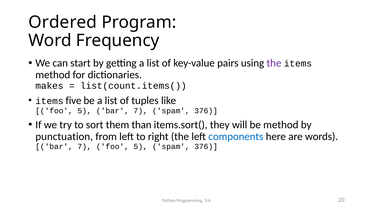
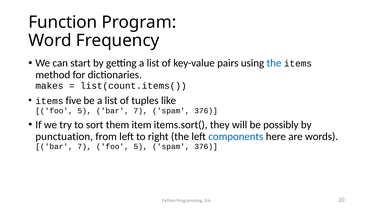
Ordered: Ordered -> Function (63, 22)
the colour: purple -> blue (274, 63)
than: than -> item (142, 125)
be method: method -> possibly (281, 125)
